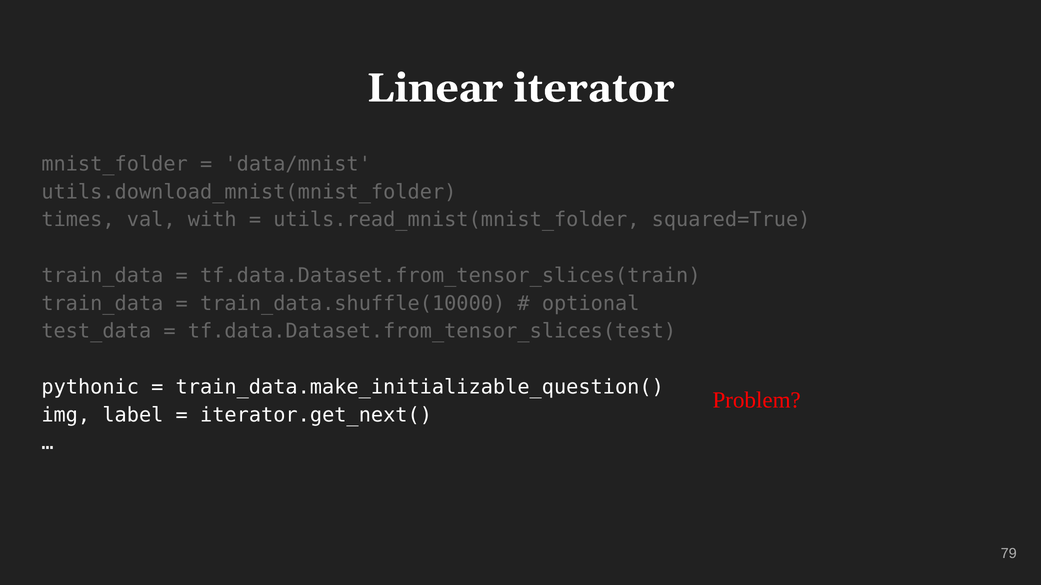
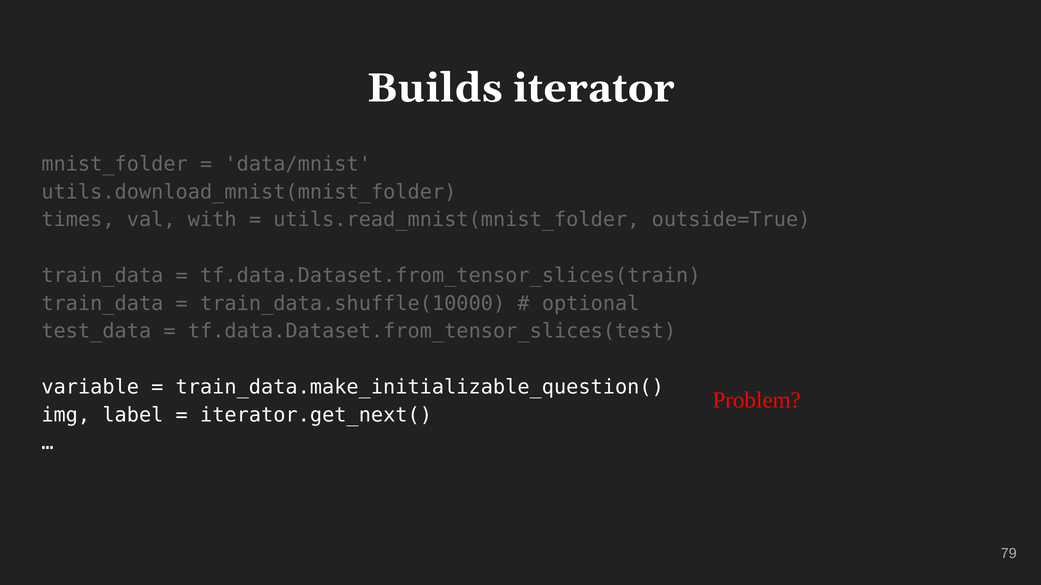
Linear: Linear -> Builds (435, 88)
squared=True: squared=True -> outside=True (731, 220)
pythonic: pythonic -> variable (90, 387)
